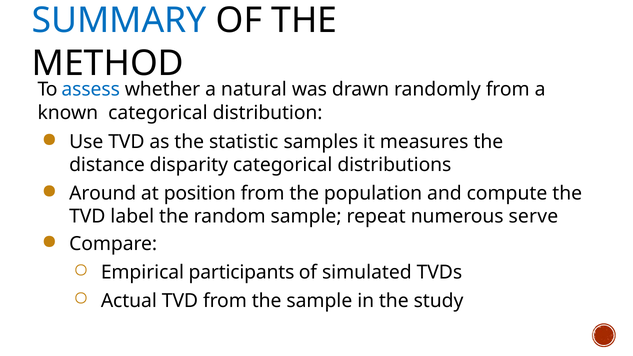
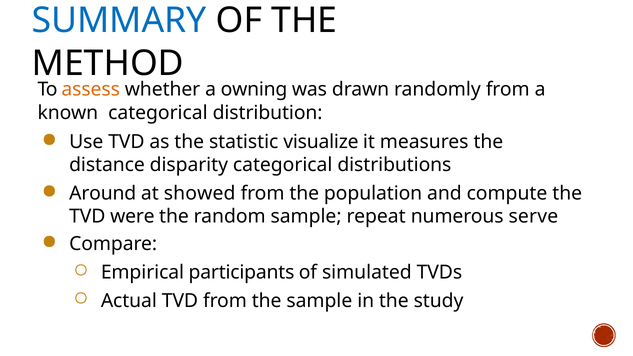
assess colour: blue -> orange (91, 90)
natural: natural -> owning (254, 90)
samples: samples -> visualize (321, 142)
position: position -> showed (200, 193)
label: label -> were (132, 216)
